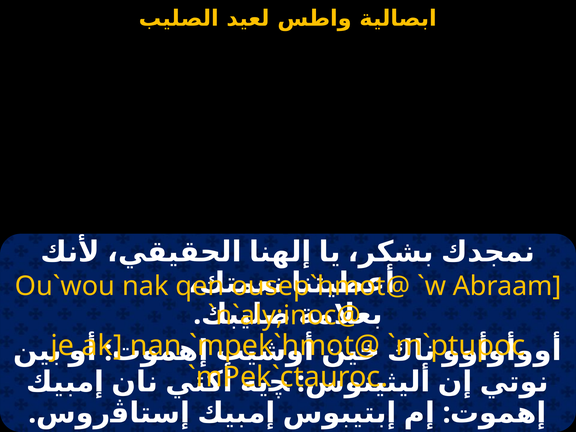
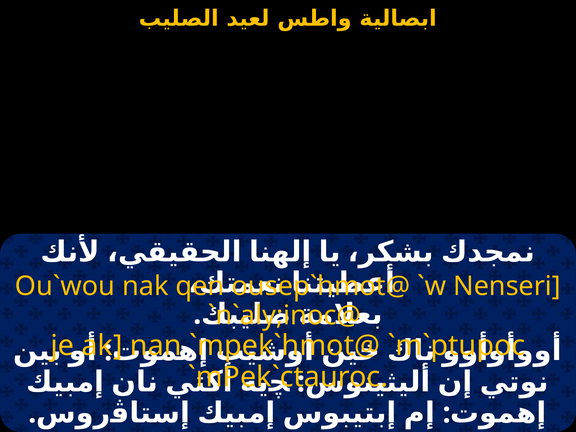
Abraam: Abraam -> Nenseri (507, 286)
